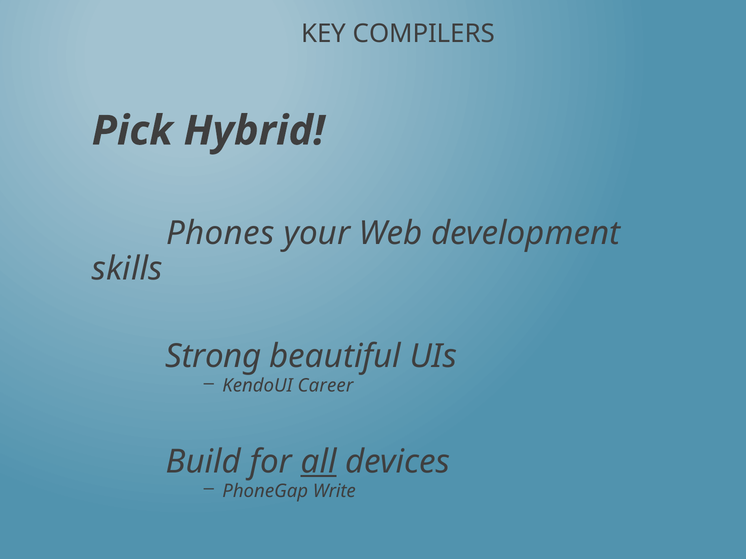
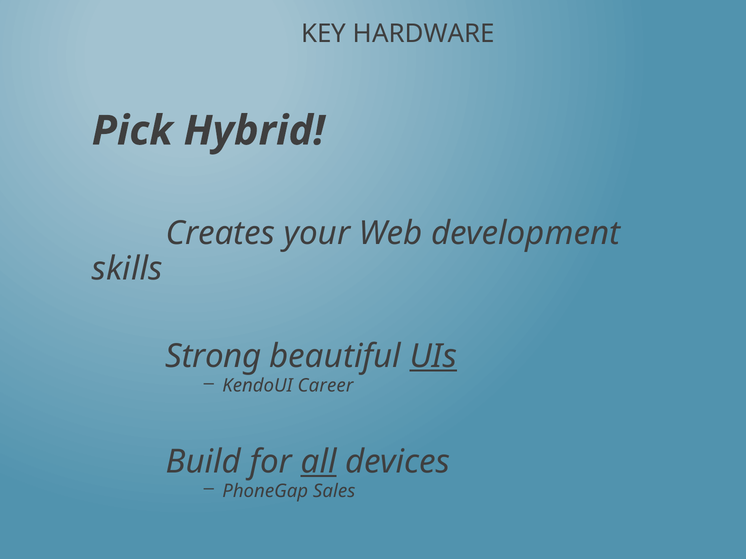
COMPILERS: COMPILERS -> HARDWARE (424, 34)
Phones: Phones -> Creates (220, 233)
UIs underline: none -> present (433, 357)
Write: Write -> Sales (334, 491)
